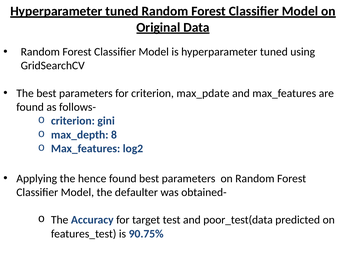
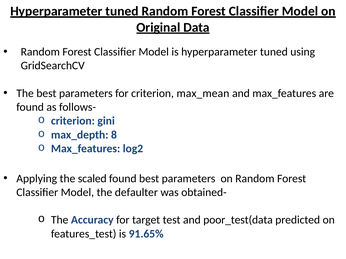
max_pdate: max_pdate -> max_mean (203, 93)
hence: hence -> scaled (92, 179)
90.75%: 90.75% -> 91.65% (146, 234)
